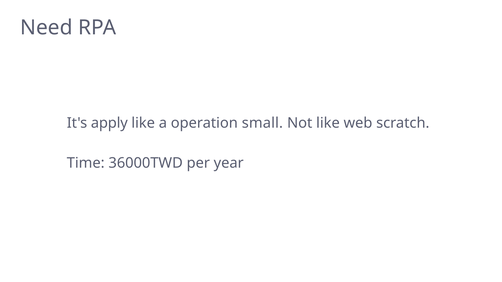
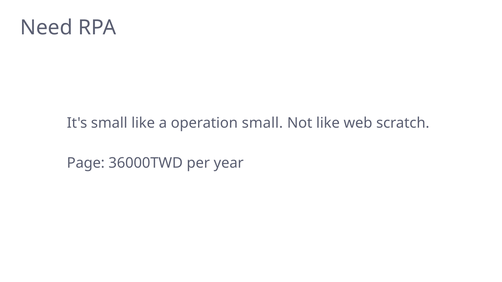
It's apply: apply -> small (109, 123)
Time: Time -> Page (86, 163)
